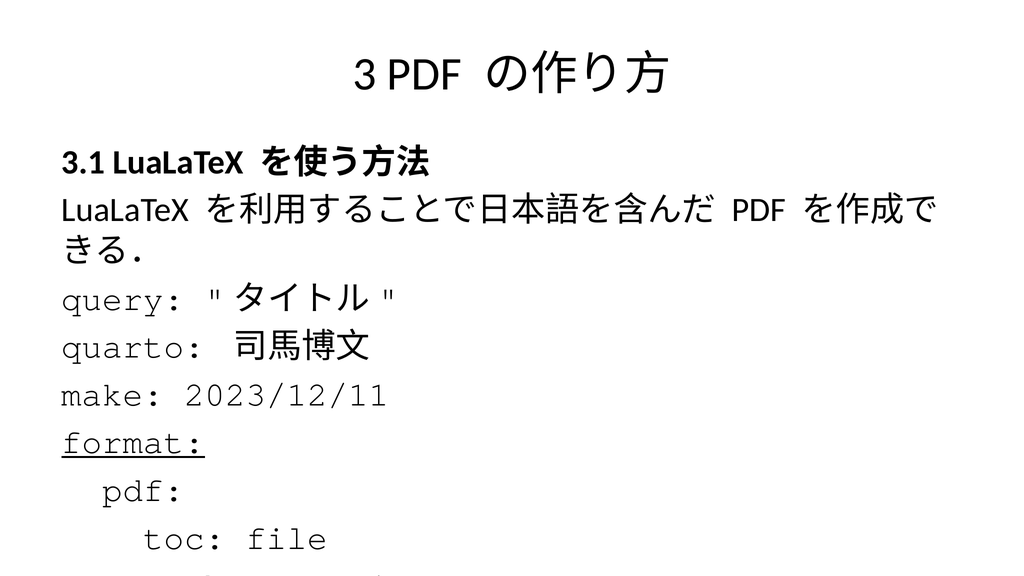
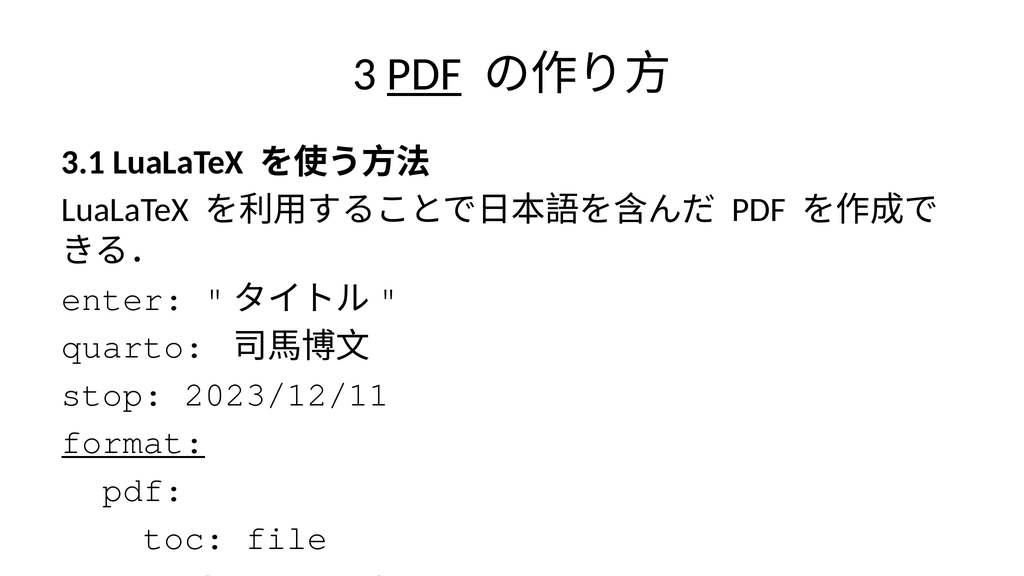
PDF underline: none -> present (424, 74)
query: query -> enter (123, 299)
make: make -> stop (113, 394)
